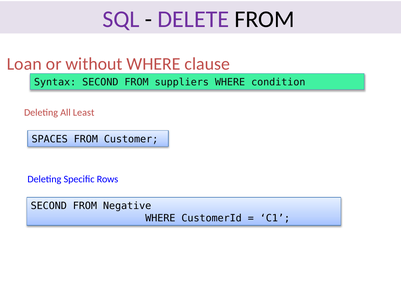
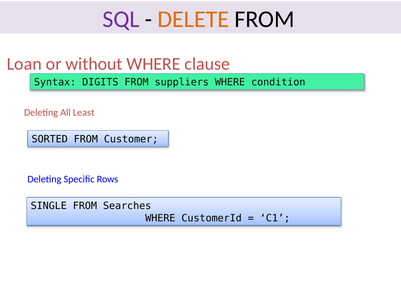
DELETE colour: purple -> orange (193, 19)
Syntax SECOND: SECOND -> DIGITS (100, 82)
SPACES: SPACES -> SORTED (50, 139)
SECOND: SECOND -> SINGLE (49, 206)
Negative: Negative -> Searches (127, 206)
